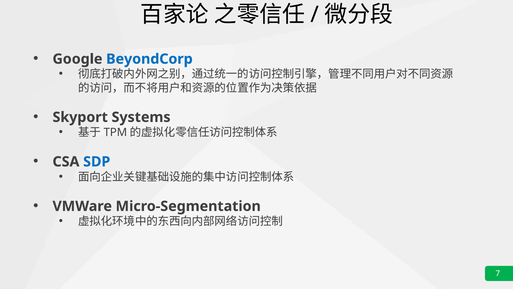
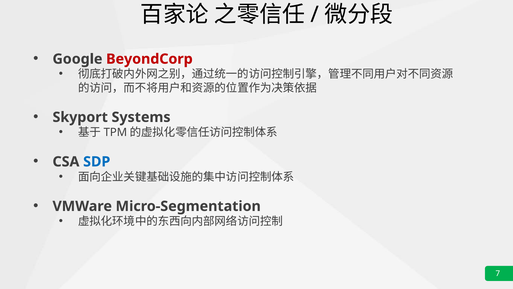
BeyondCorp colour: blue -> red (149, 59)
